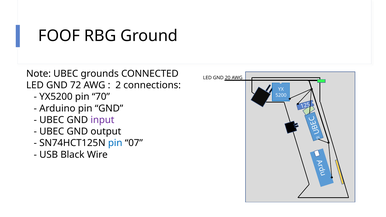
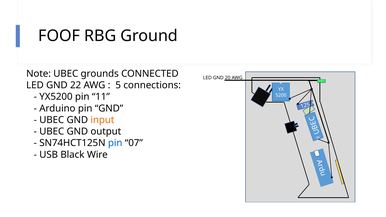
72: 72 -> 22 (76, 85)
2: 2 -> 5 (118, 85)
70: 70 -> 11 (101, 97)
input colour: purple -> orange (102, 120)
